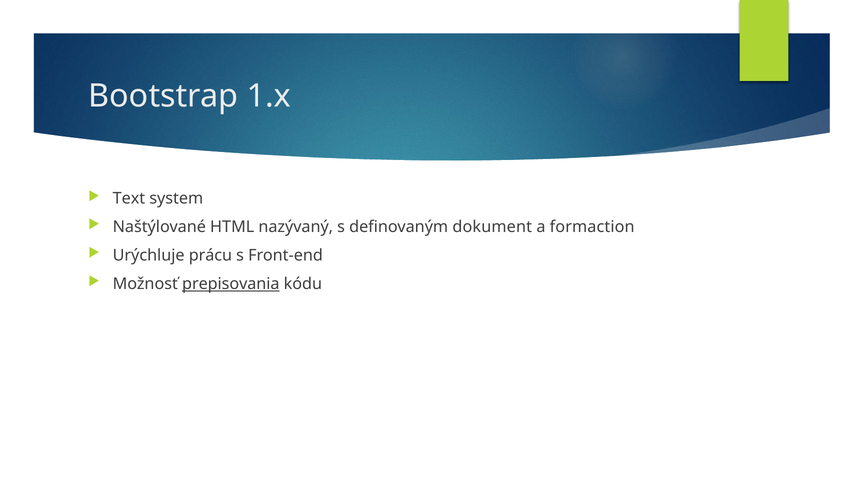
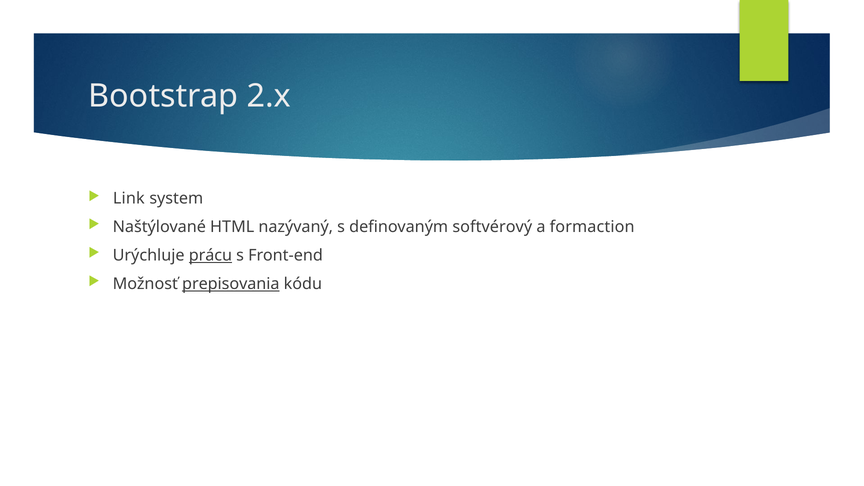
1.x: 1.x -> 2.x (269, 96)
Text: Text -> Link (129, 199)
dokument: dokument -> softvérový (492, 227)
prácu underline: none -> present (210, 255)
